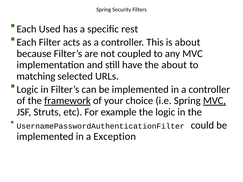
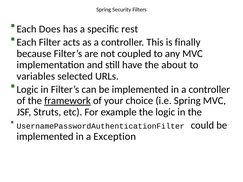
Used: Used -> Does (50, 29)
is about: about -> finally (188, 42)
matching: matching -> variables (36, 76)
MVC underline: present -> none (214, 101)
